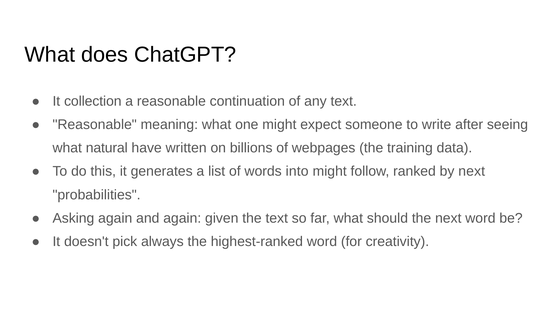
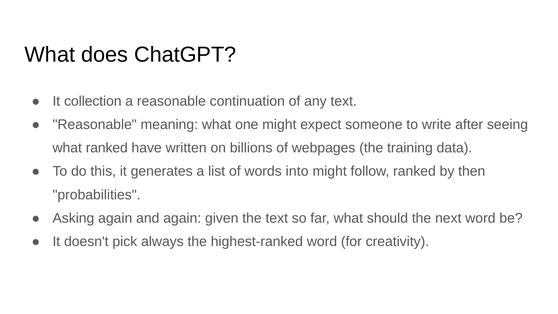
what natural: natural -> ranked (107, 148)
by next: next -> then (472, 171)
